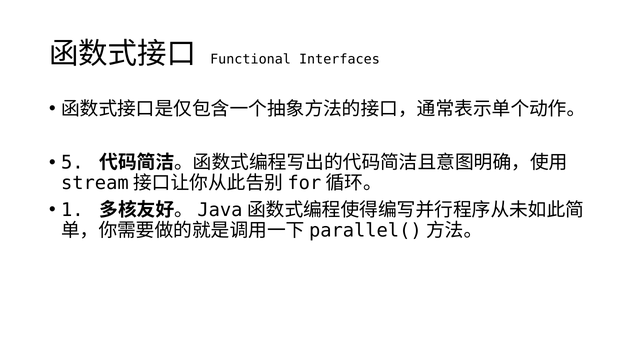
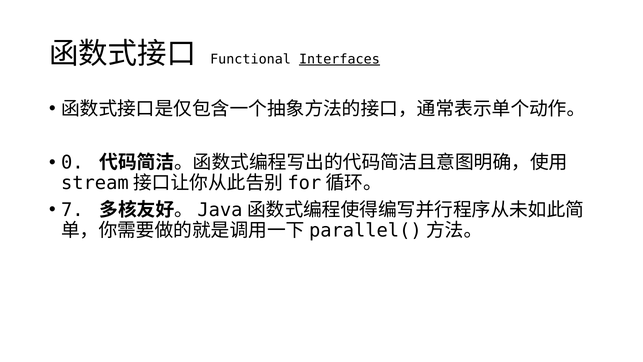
Interfaces underline: none -> present (339, 59)
5: 5 -> 0 (72, 163)
1: 1 -> 7 (72, 210)
